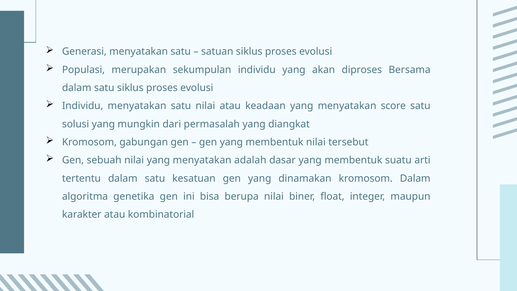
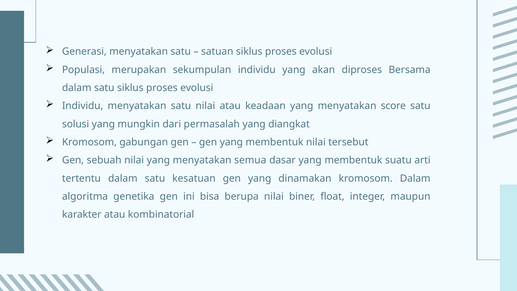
adalah: adalah -> semua (250, 160)
